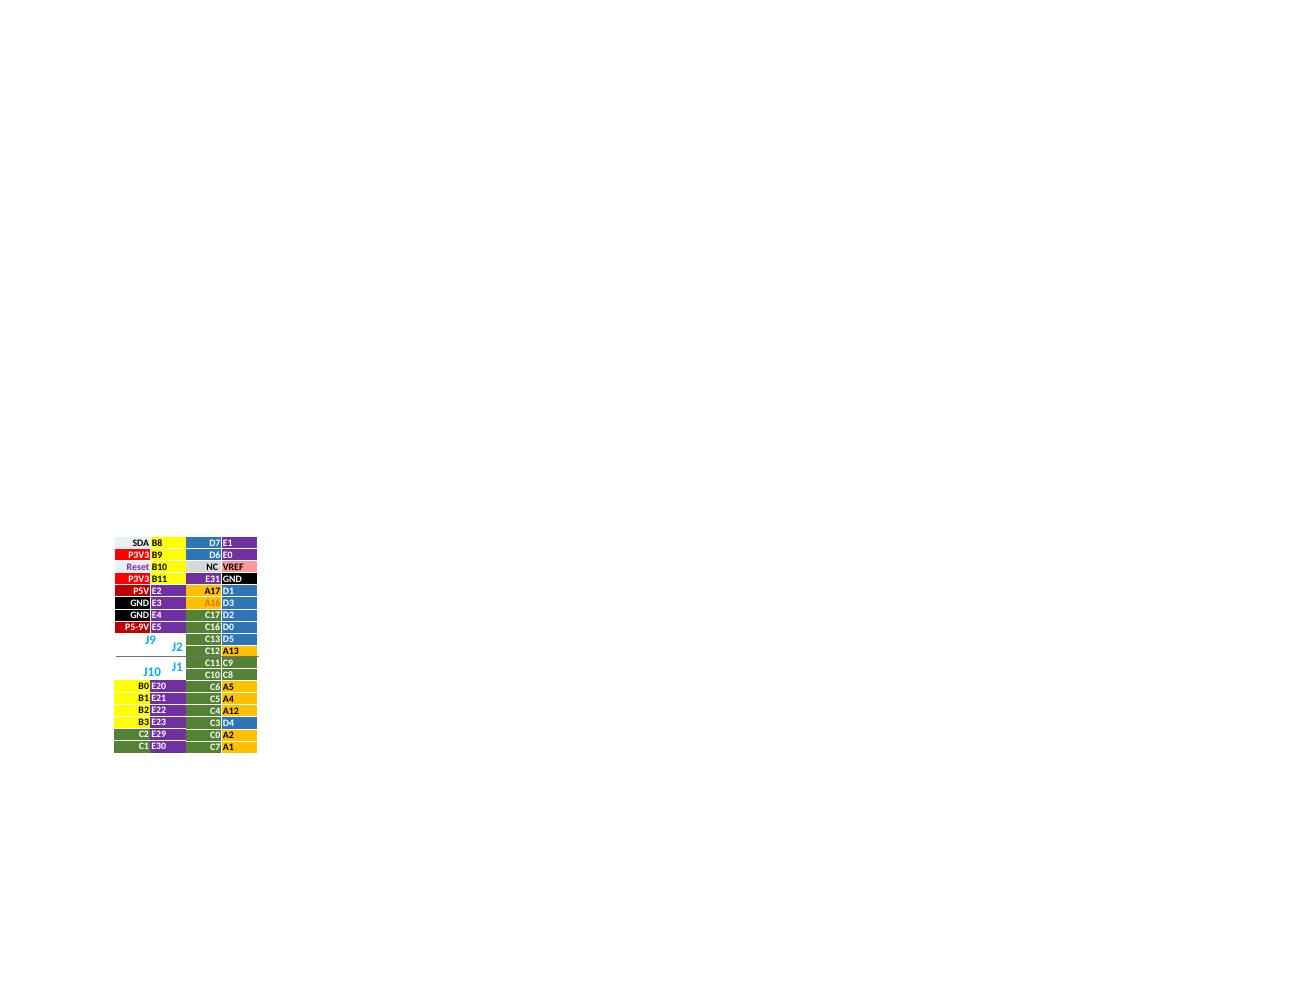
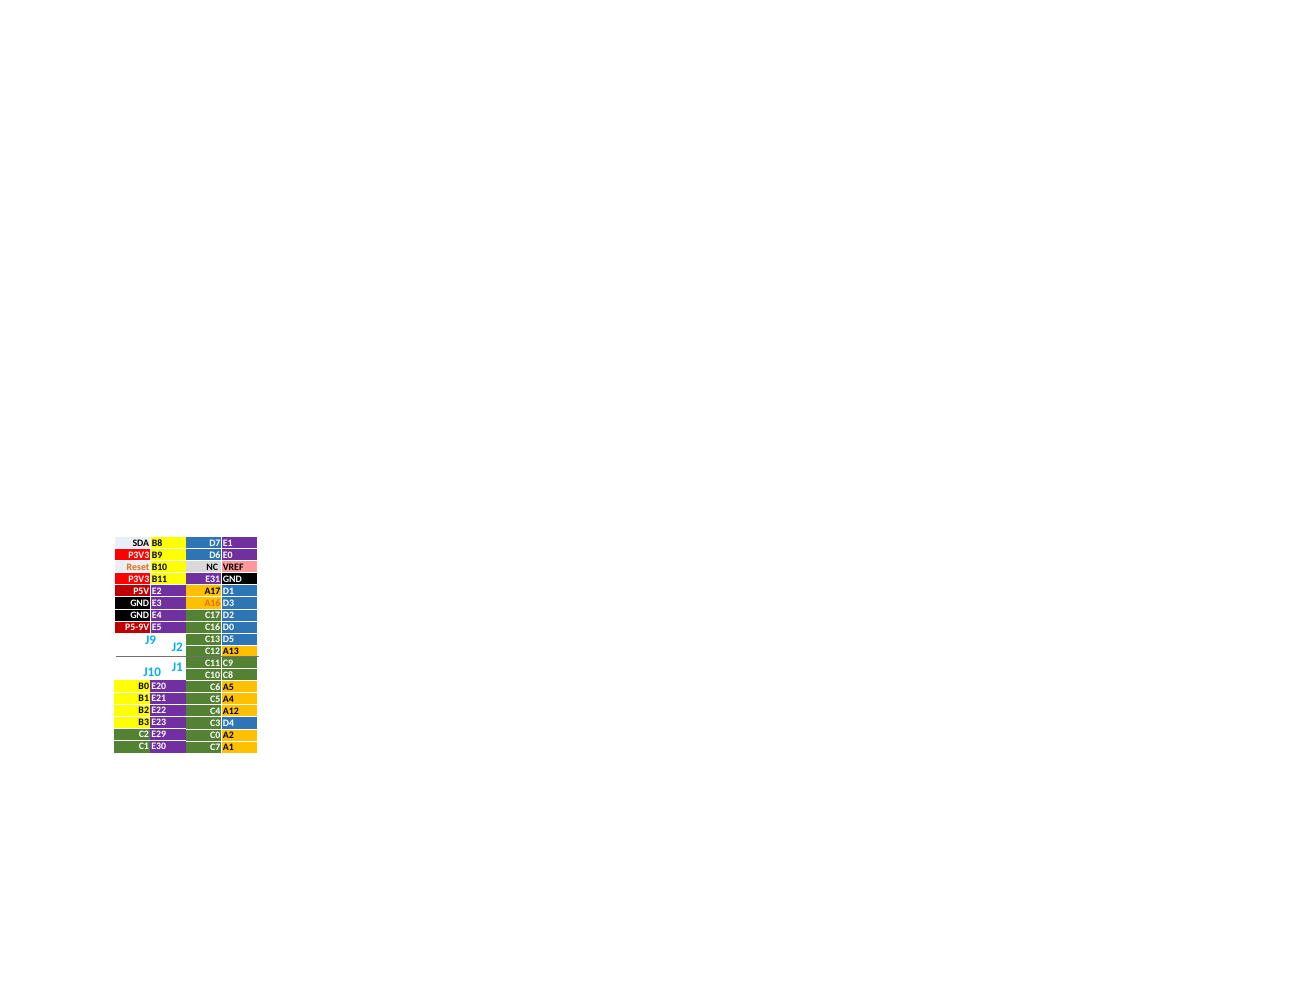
Reset colour: purple -> orange (138, 567)
